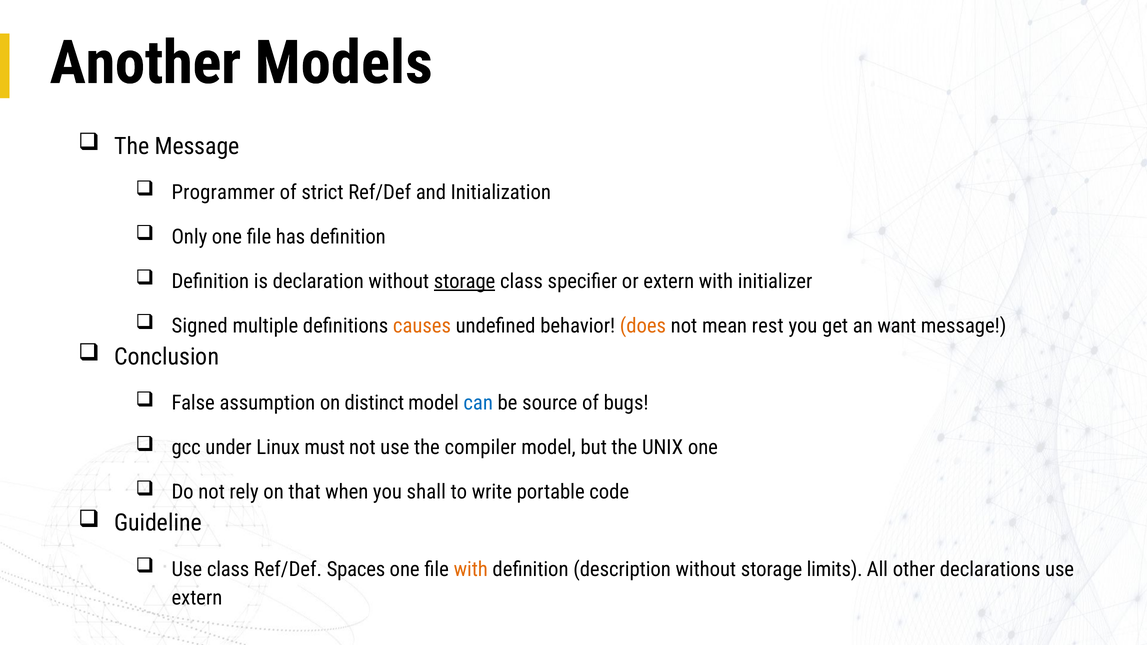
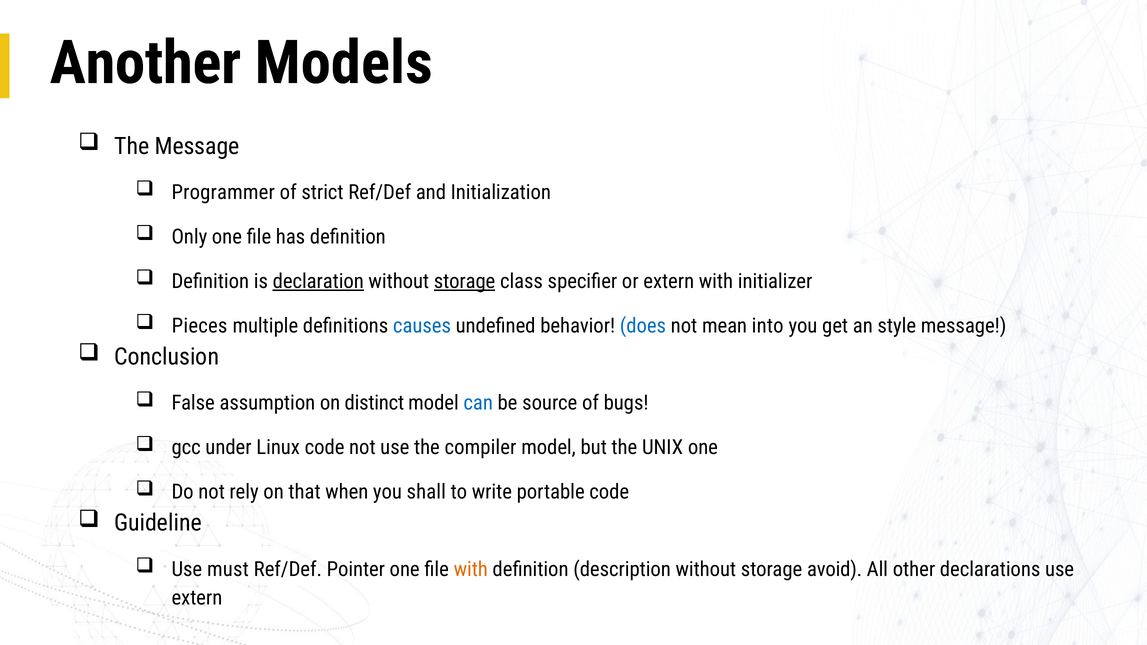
declaration underline: none -> present (318, 282)
Signed: Signed -> Pieces (200, 326)
causes colour: orange -> blue (422, 326)
does colour: orange -> blue (643, 326)
rest: rest -> into (768, 326)
want: want -> style (897, 326)
Linux must: must -> code (325, 448)
Use class: class -> must (228, 569)
Spaces: Spaces -> Pointer (356, 569)
limits: limits -> avoid (835, 569)
